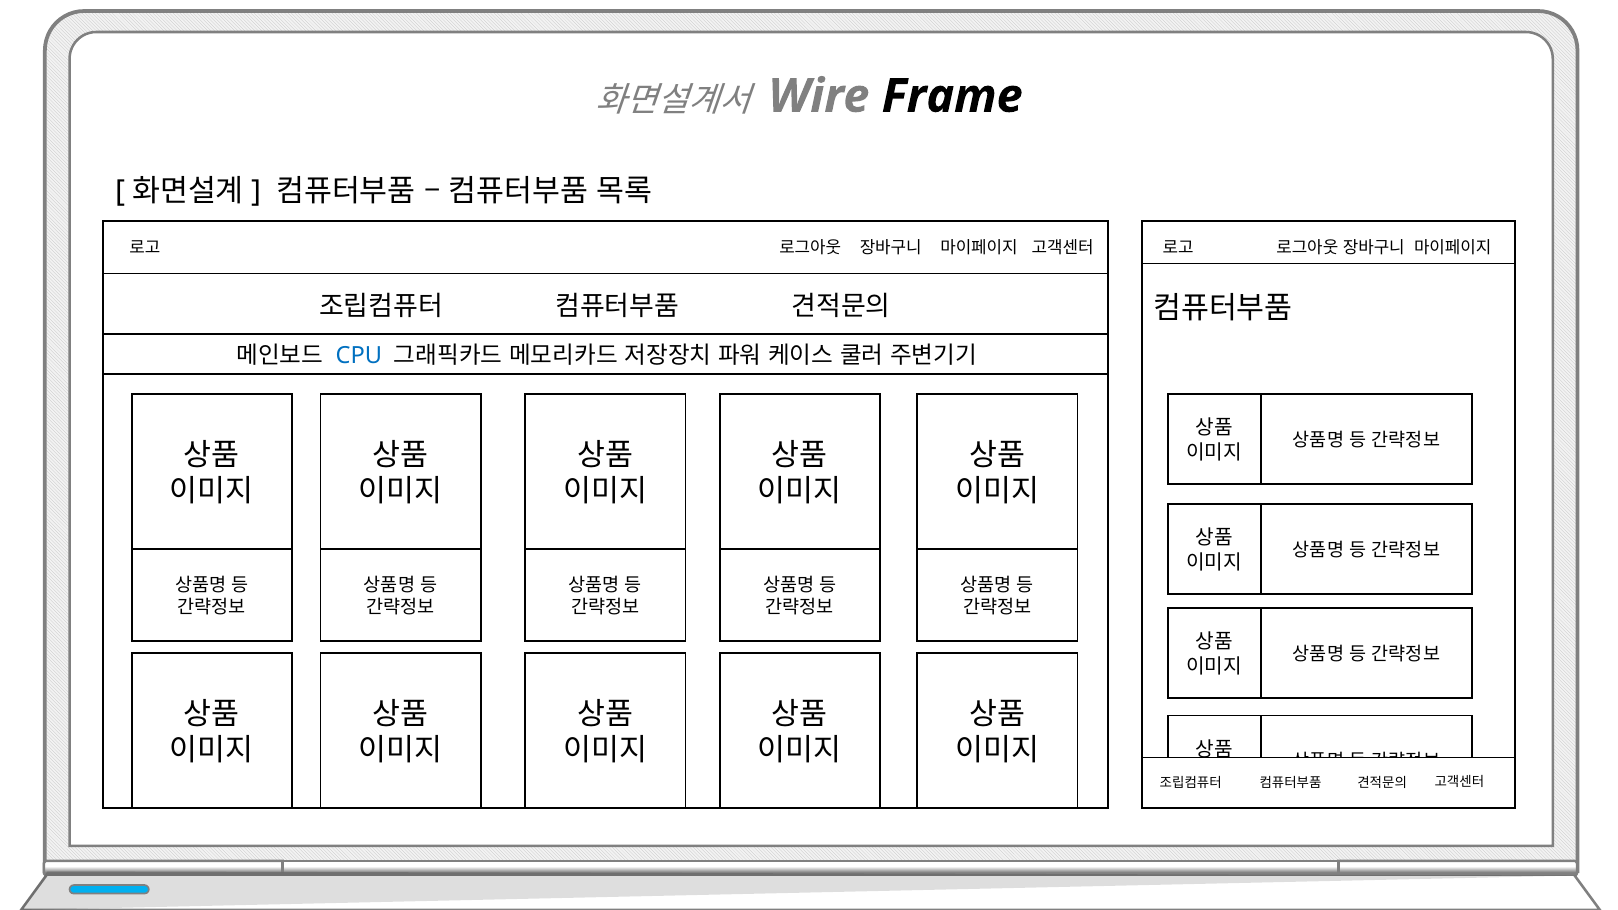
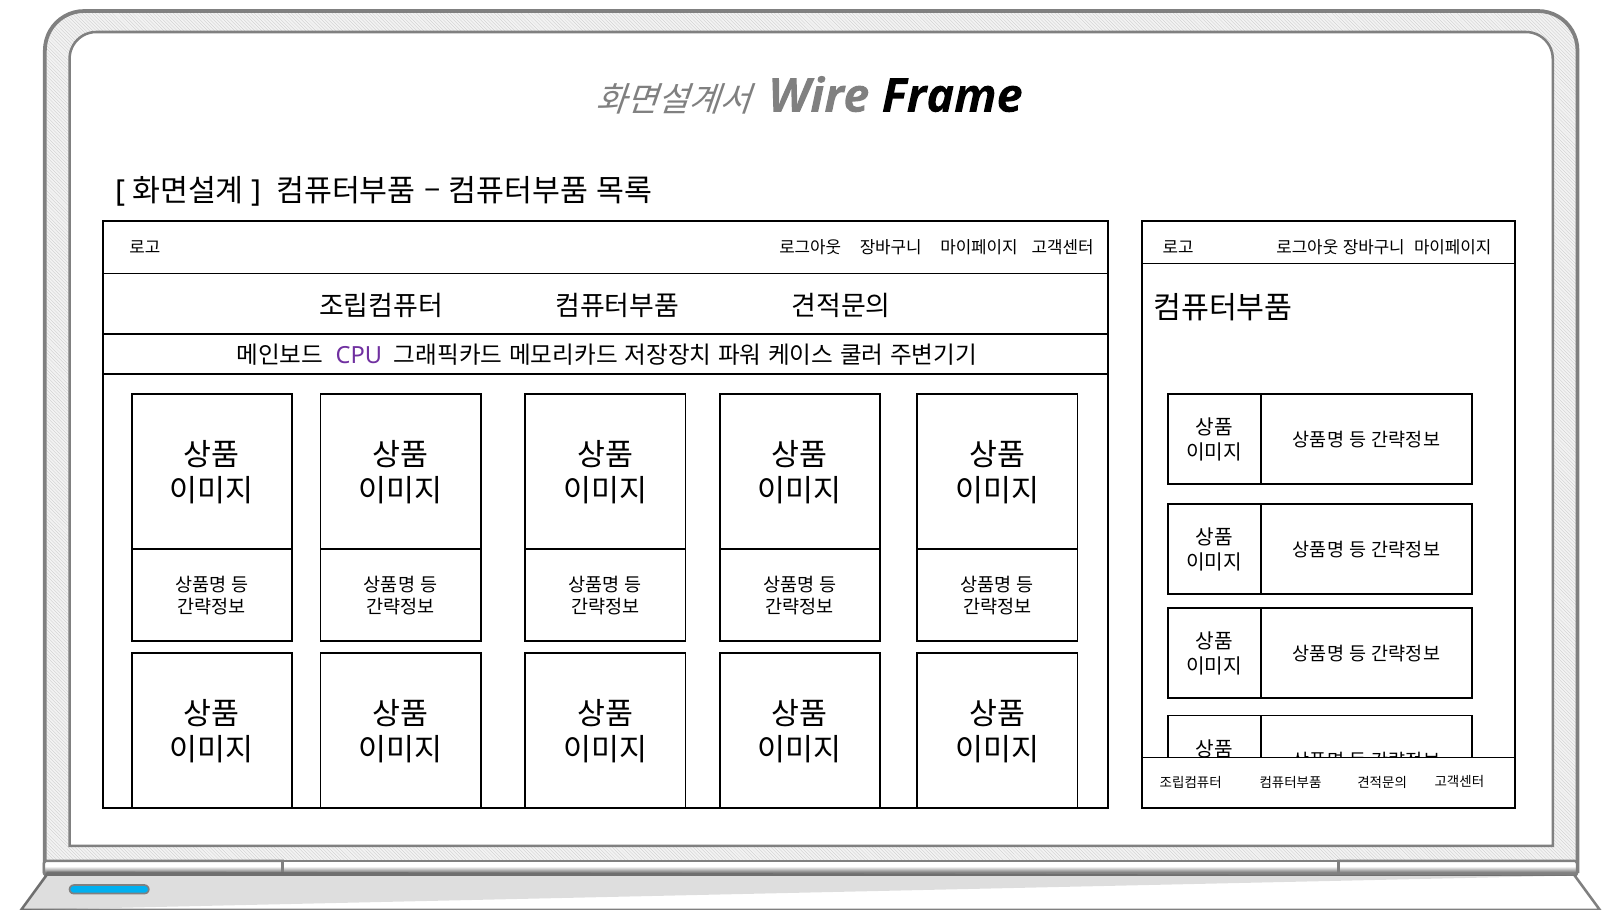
CPU colour: blue -> purple (359, 356)
